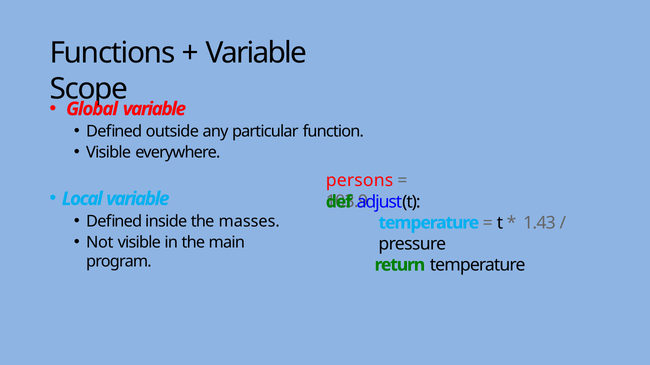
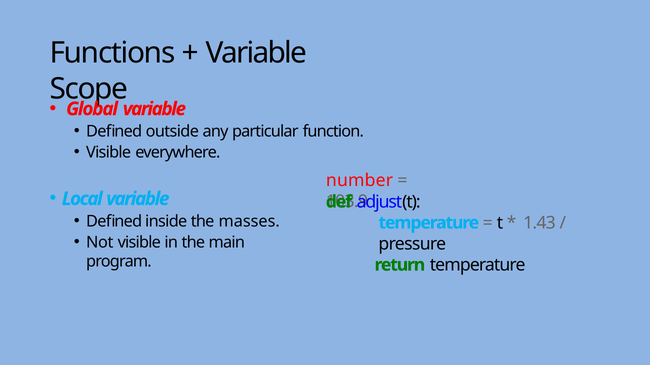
persons: persons -> number (360, 181)
